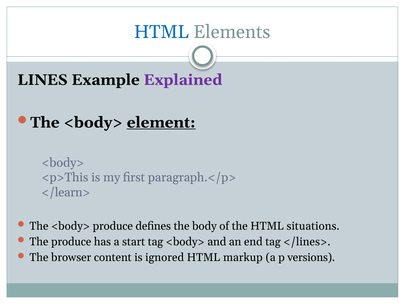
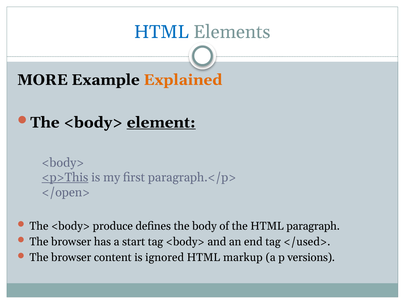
LINES: LINES -> MORE (43, 80)
Explained colour: purple -> orange (183, 80)
<p>This underline: none -> present (65, 177)
</learn>: </learn> -> </open> (66, 192)
situations: situations -> paragraph (313, 226)
produce: produce -> browser (71, 242)
</lines>: </lines> -> </used> (307, 242)
